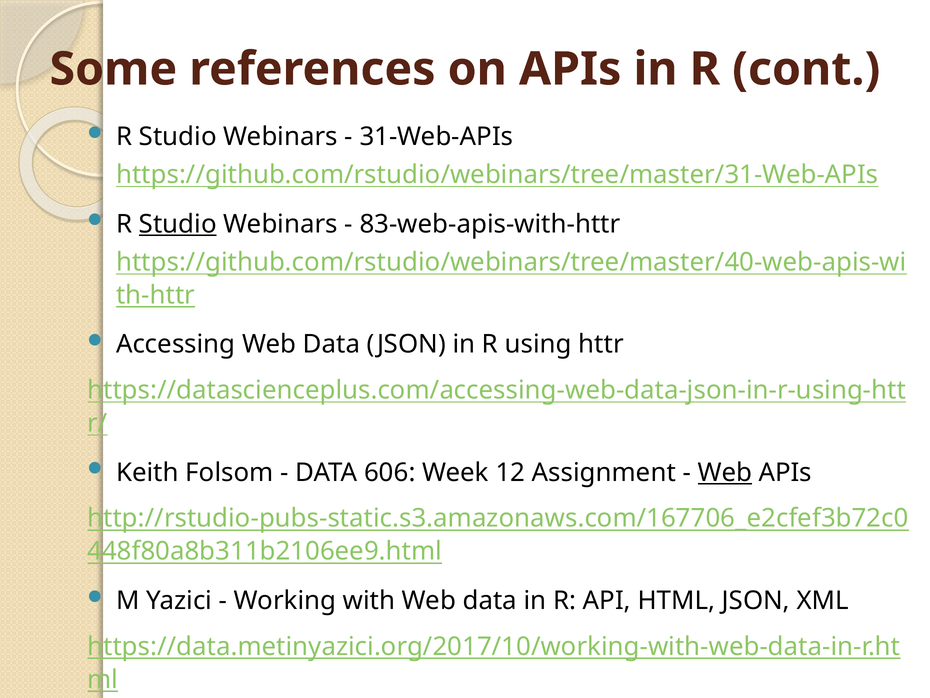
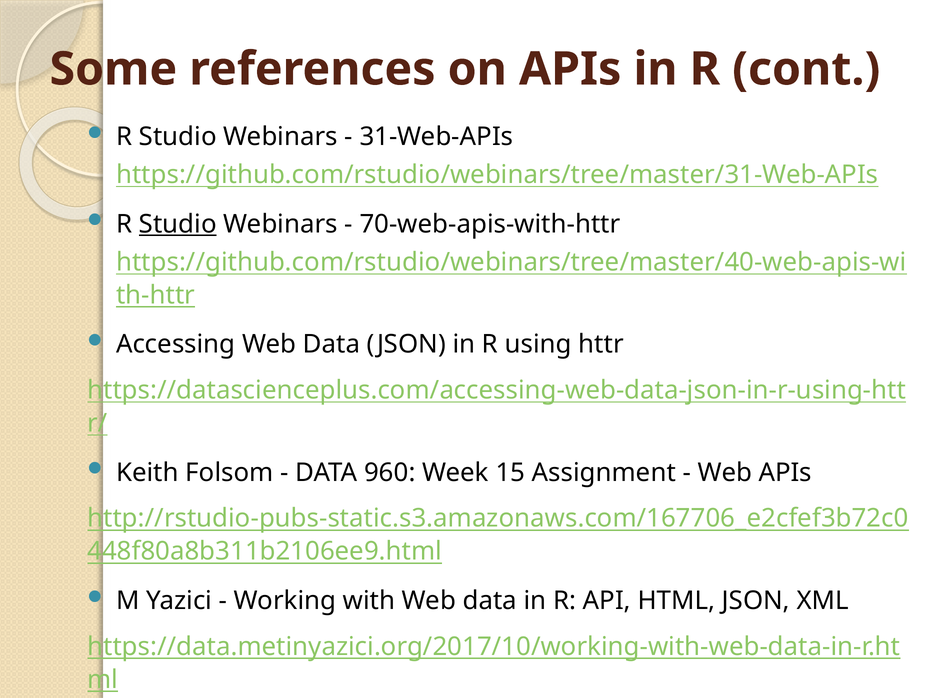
83-web-apis-with-httr: 83-web-apis-with-httr -> 70-web-apis-with-httr (490, 224)
606: 606 -> 960 (390, 472)
12: 12 -> 15 (510, 472)
Web underline: present -> none (725, 472)
